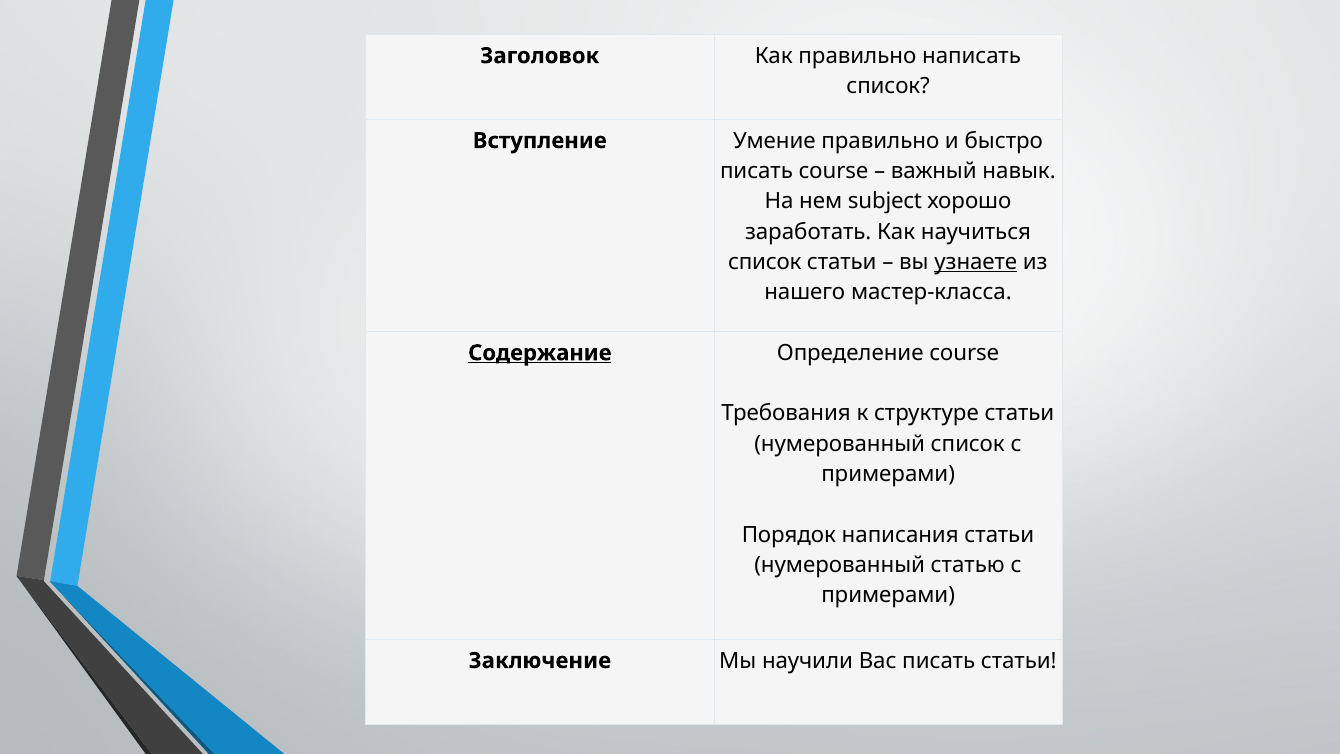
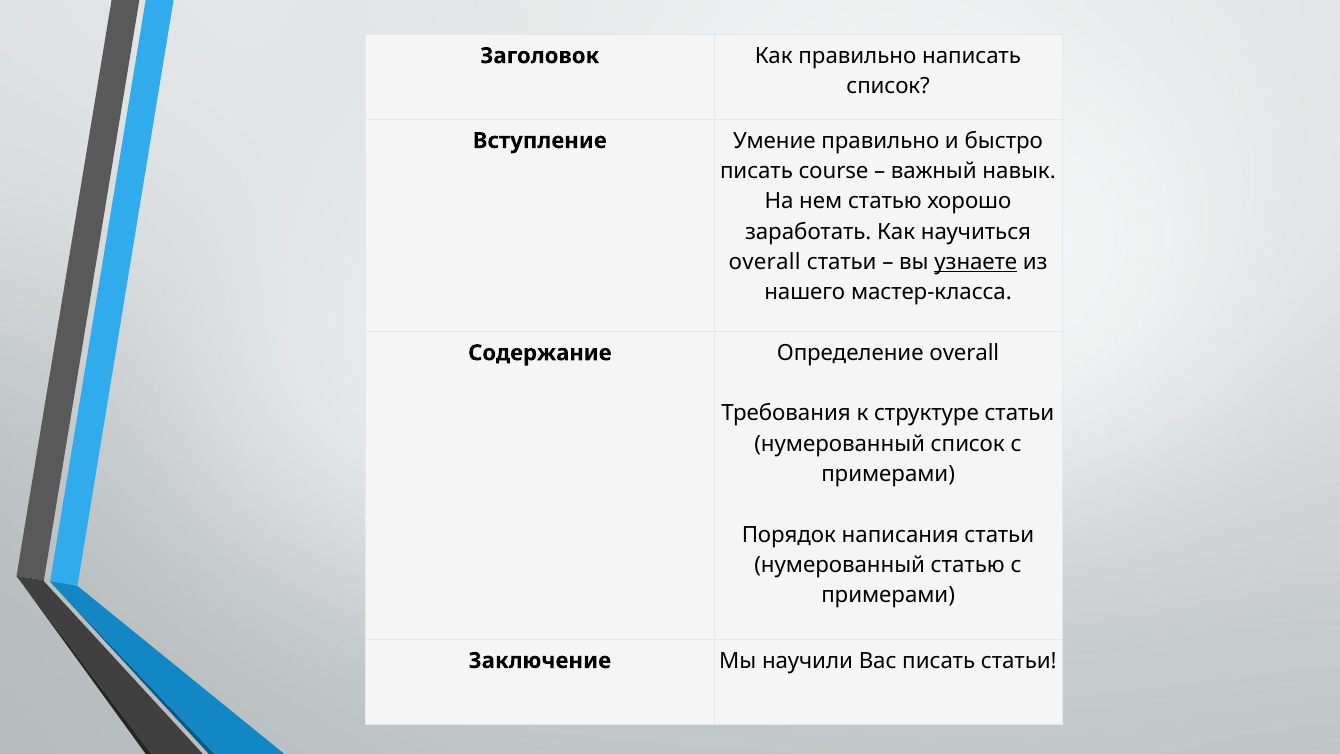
нем subject: subject -> статью (885, 201)
список: список -> overall (765, 262)
Содержание underline: present -> none (540, 353)
Определение course: course -> overall (964, 353)
